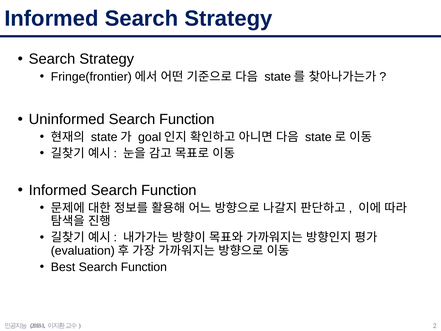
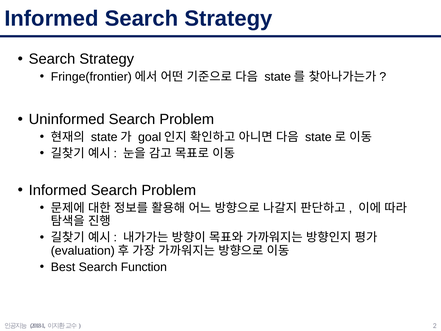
Uninformed Search Function: Function -> Problem (187, 119)
Informed Search Function: Function -> Problem (169, 190)
